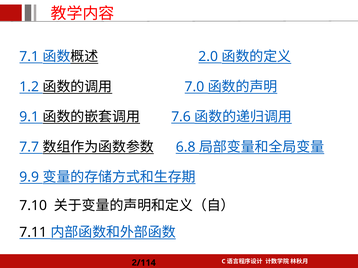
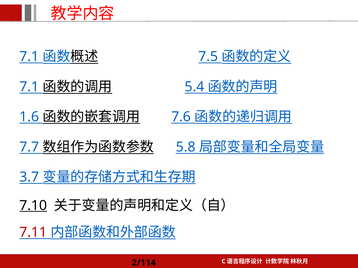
2.0: 2.0 -> 7.5 (208, 57)
1.2: 1.2 -> 7.1 (29, 87)
7.0: 7.0 -> 5.4 (194, 87)
9.1: 9.1 -> 1.6 (29, 117)
6.8: 6.8 -> 5.8 (186, 147)
9.9: 9.9 -> 3.7 (29, 177)
7.10 underline: none -> present (33, 206)
7.11 colour: black -> red (33, 233)
